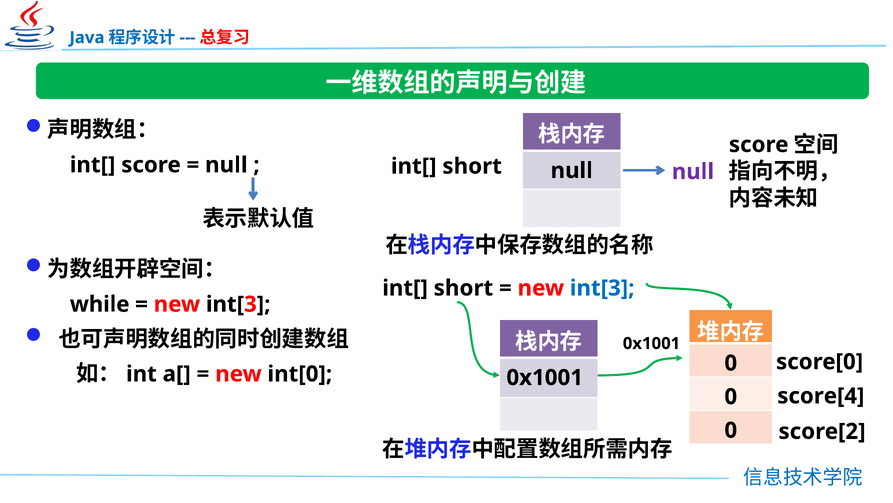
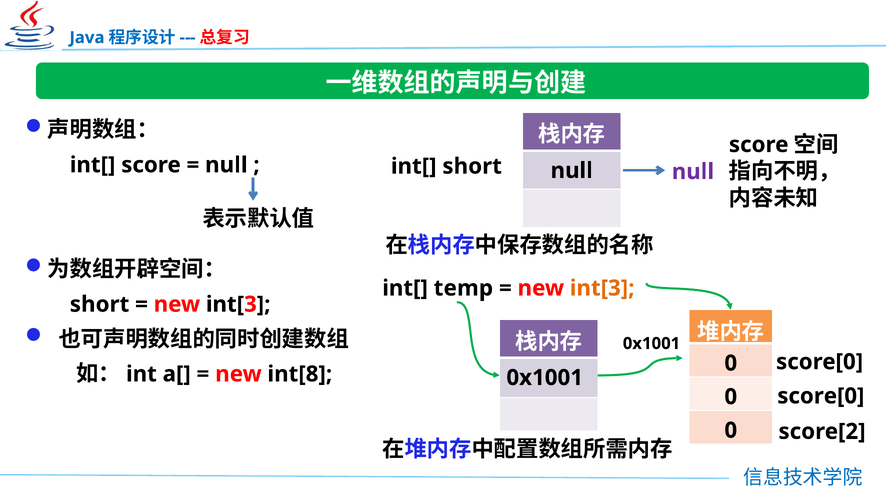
short: short -> temp (463, 288)
int[3 colour: blue -> orange (602, 288)
while: while -> short (100, 304)
int[0: int[0 -> int[8 (300, 374)
score[4: score[4 -> score[0 (821, 395)
